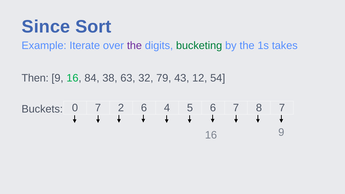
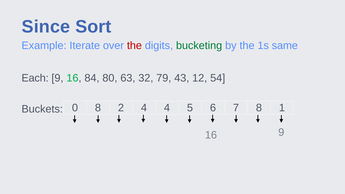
the colour: purple -> red (134, 46)
takes: takes -> same (285, 46)
Then: Then -> Each (35, 78)
38: 38 -> 80 (110, 78)
0 7: 7 -> 8 (98, 108)
2 6: 6 -> 4 (144, 108)
8 7: 7 -> 1 (282, 108)
